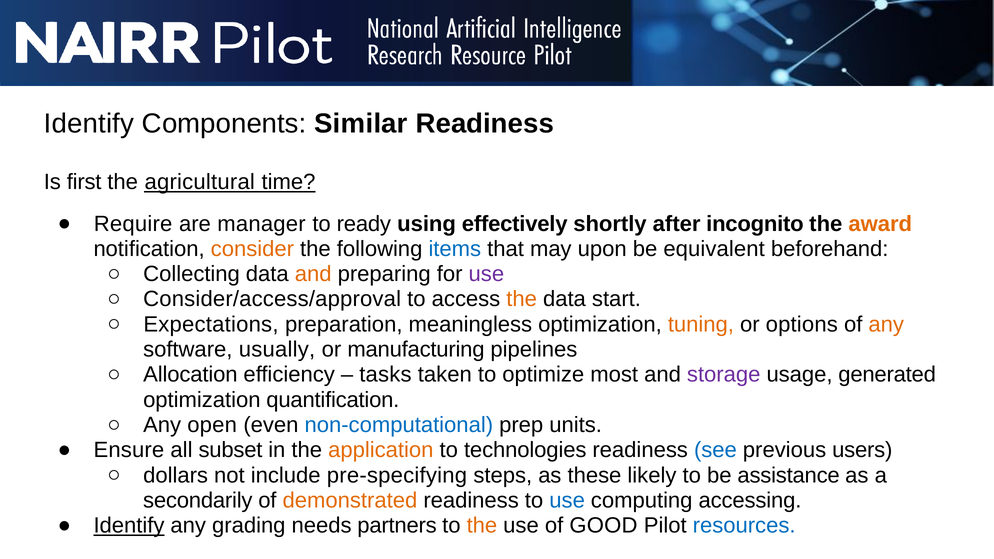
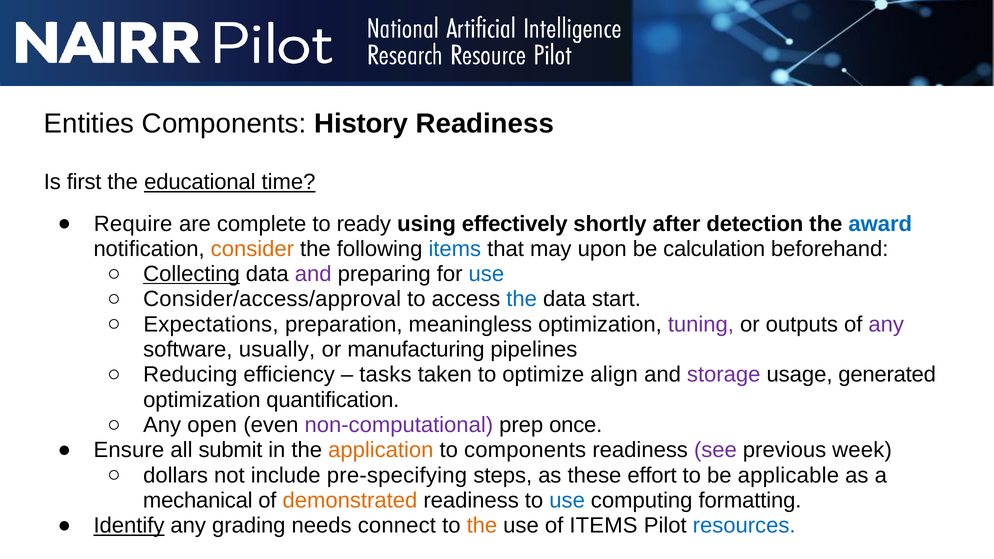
Identify: Identify -> Entities (89, 124)
Similar: Similar -> History (361, 124)
agricultural: agricultural -> educational (200, 182)
manager: manager -> complete (262, 224)
incognito: incognito -> detection (755, 224)
award colour: orange -> blue (880, 224)
equivalent: equivalent -> calculation (714, 249)
Collecting underline: none -> present (192, 274)
and colour: orange -> purple (313, 274)
use colour: purple -> blue (486, 274)
the colour: orange -> blue (522, 299)
tuning colour: orange -> purple (701, 324)
options: options -> outputs (802, 324)
any colour: orange -> purple (886, 324)
Allocation: Allocation -> Reducing (190, 375)
most: most -> align (614, 375)
non-computational colour: blue -> purple (399, 425)
units: units -> once (576, 425)
subset: subset -> submit (230, 450)
to technologies: technologies -> components (525, 450)
see colour: blue -> purple (715, 450)
users: users -> week (862, 450)
likely: likely -> effort (652, 475)
assistance: assistance -> applicable (788, 475)
secondarily: secondarily -> mechanical (198, 501)
accessing: accessing -> formatting (750, 501)
partners: partners -> connect (397, 526)
of GOOD: GOOD -> ITEMS (603, 526)
